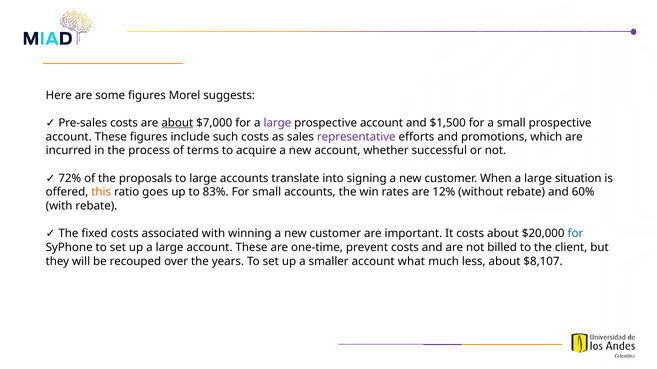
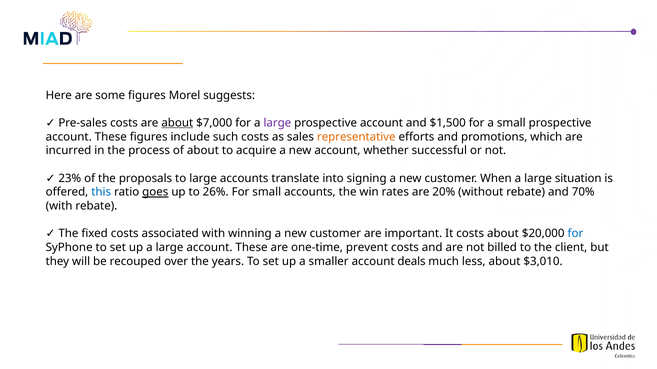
representative colour: purple -> orange (356, 137)
of terms: terms -> about (203, 151)
72%: 72% -> 23% (70, 178)
this colour: orange -> blue (101, 192)
goes underline: none -> present (155, 192)
83%: 83% -> 26% (216, 192)
12%: 12% -> 20% (444, 192)
60%: 60% -> 70% (583, 192)
what: what -> deals (412, 262)
$8,107: $8,107 -> $3,010 (543, 262)
